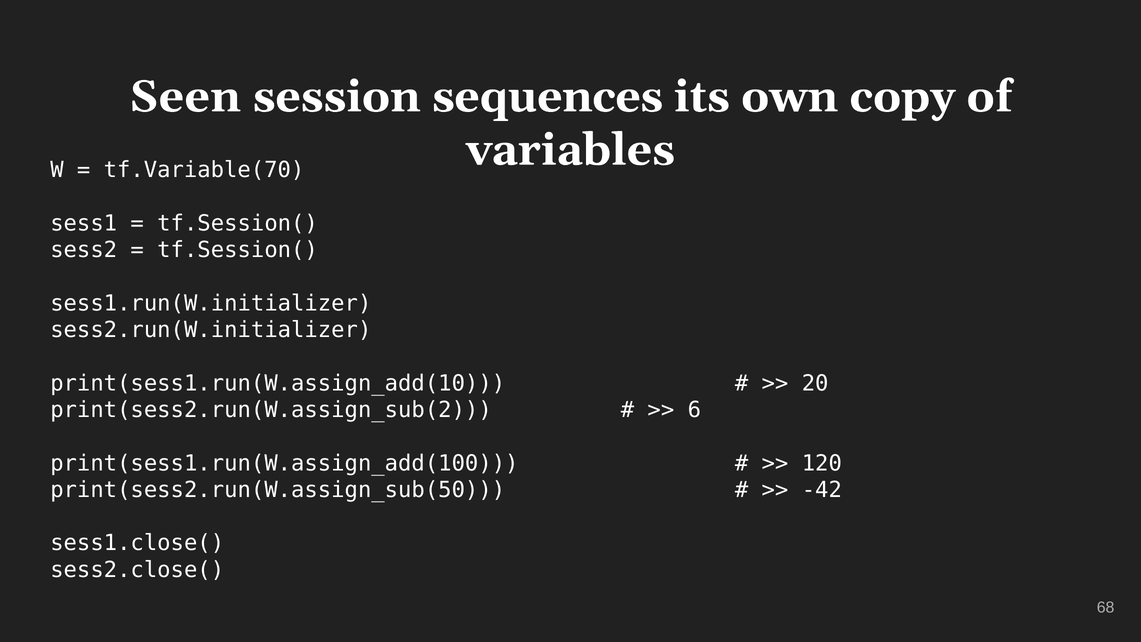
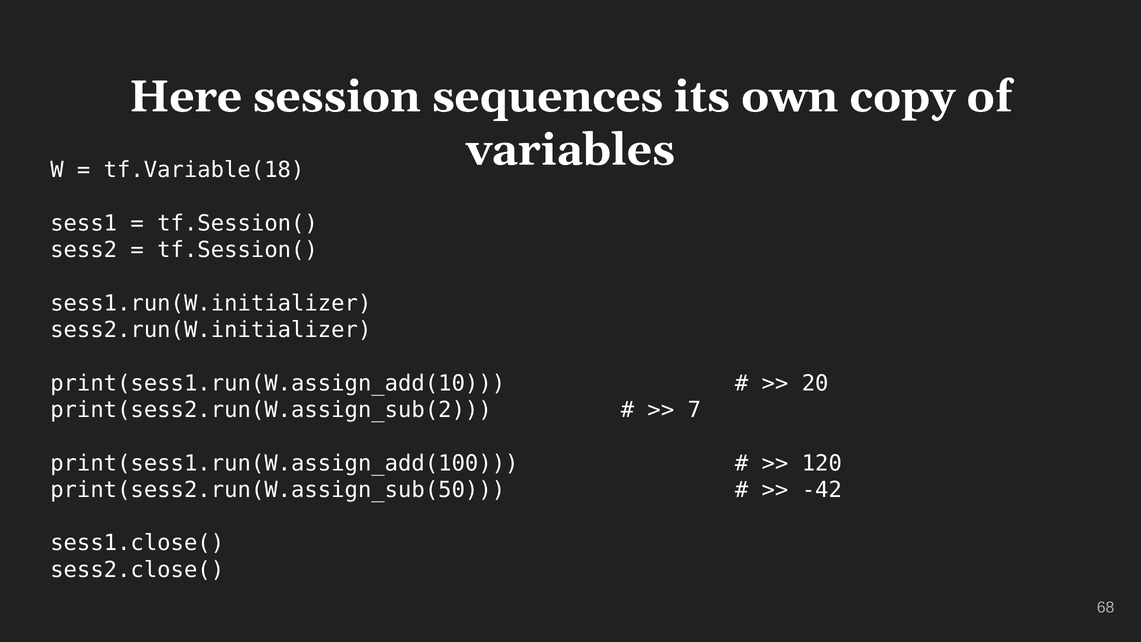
Seen: Seen -> Here (186, 97)
tf.Variable(70: tf.Variable(70 -> tf.Variable(18 (204, 170)
6: 6 -> 7 (694, 410)
